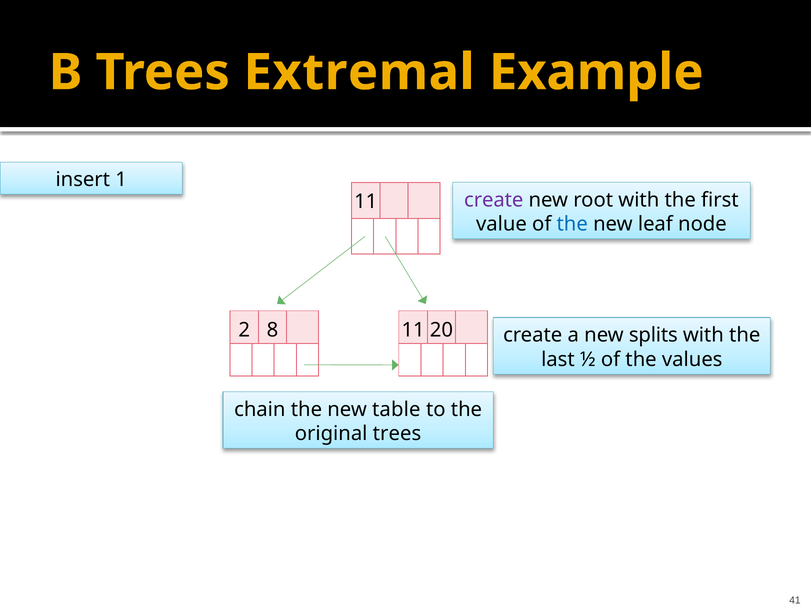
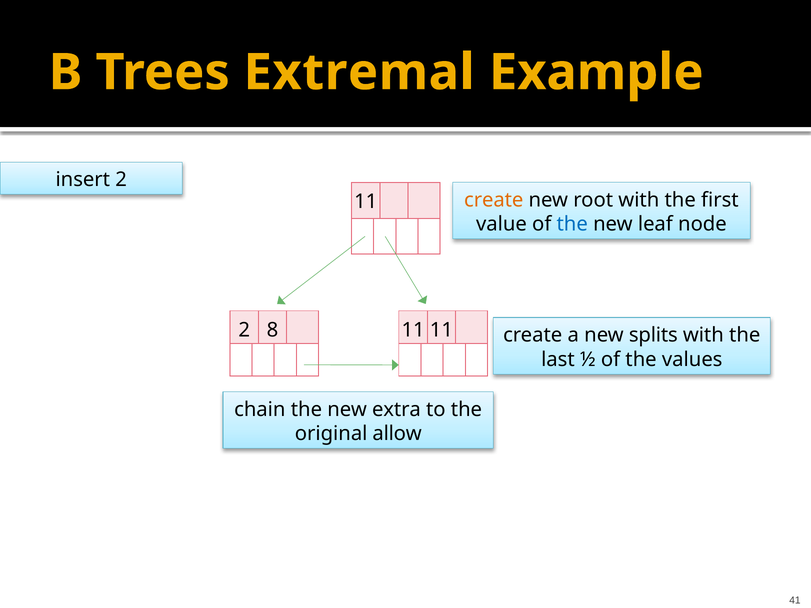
insert 1: 1 -> 2 (121, 180)
create colour: purple -> orange (494, 200)
11 20: 20 -> 11 (441, 330)
table: table -> extra (396, 410)
original trees: trees -> allow (397, 434)
